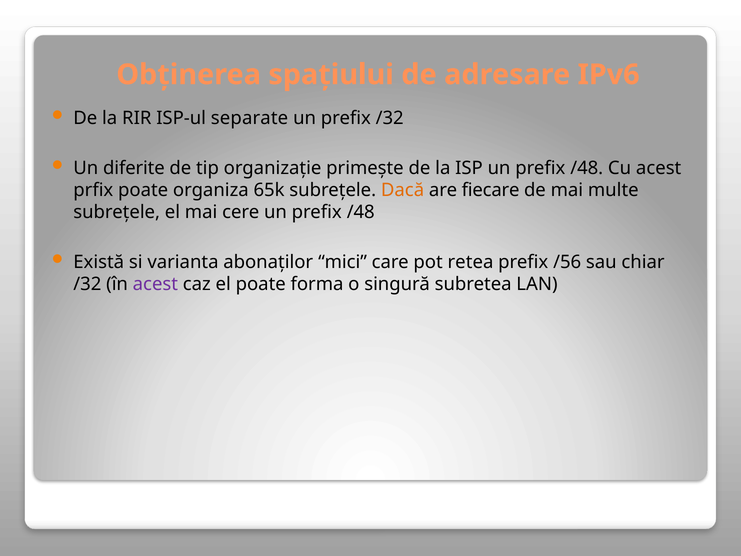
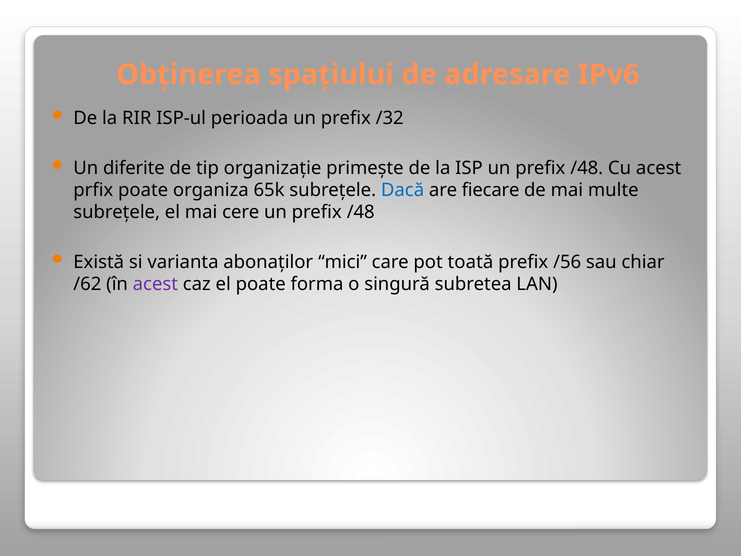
separate: separate -> perioada (250, 118)
Dacă colour: orange -> blue (403, 190)
retea: retea -> toată (470, 262)
/32: /32 -> /62 (87, 284)
